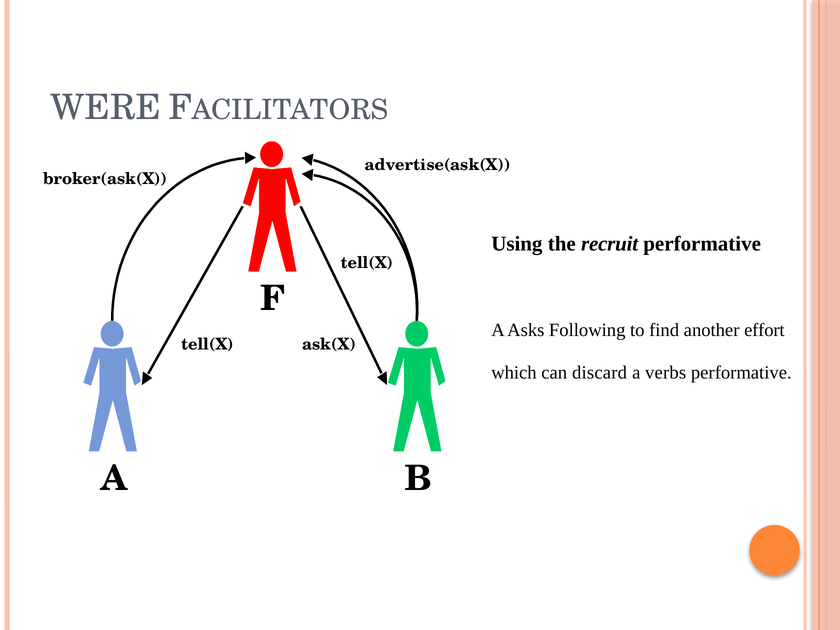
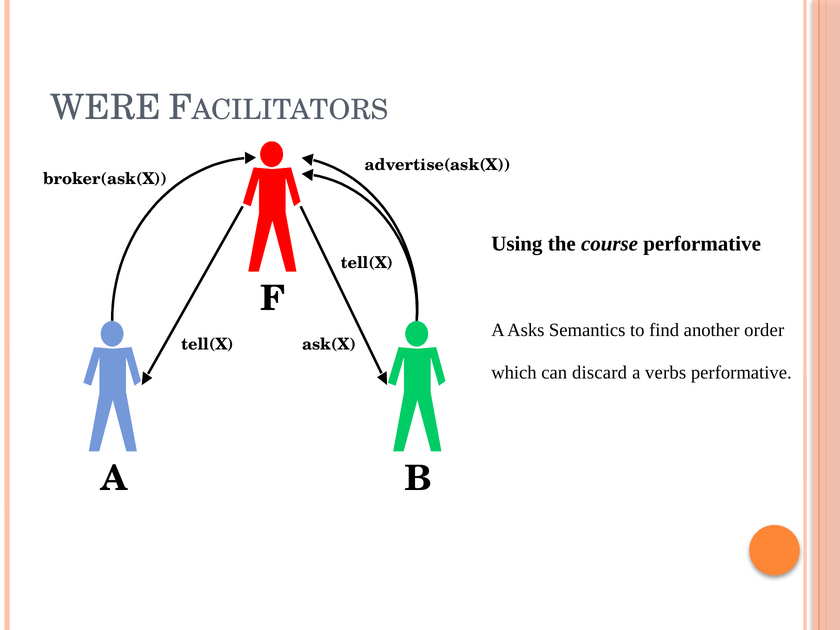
recruit: recruit -> course (610, 244)
Following: Following -> Semantics (587, 330)
effort: effort -> order (764, 330)
